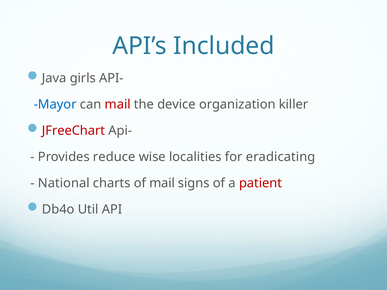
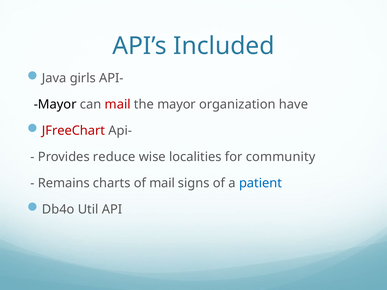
Mayor colour: blue -> black (55, 105)
the device: device -> mayor (177, 105)
killer: killer -> have (293, 105)
eradicating: eradicating -> community (281, 157)
National: National -> Remains (64, 183)
patient colour: red -> blue (261, 183)
